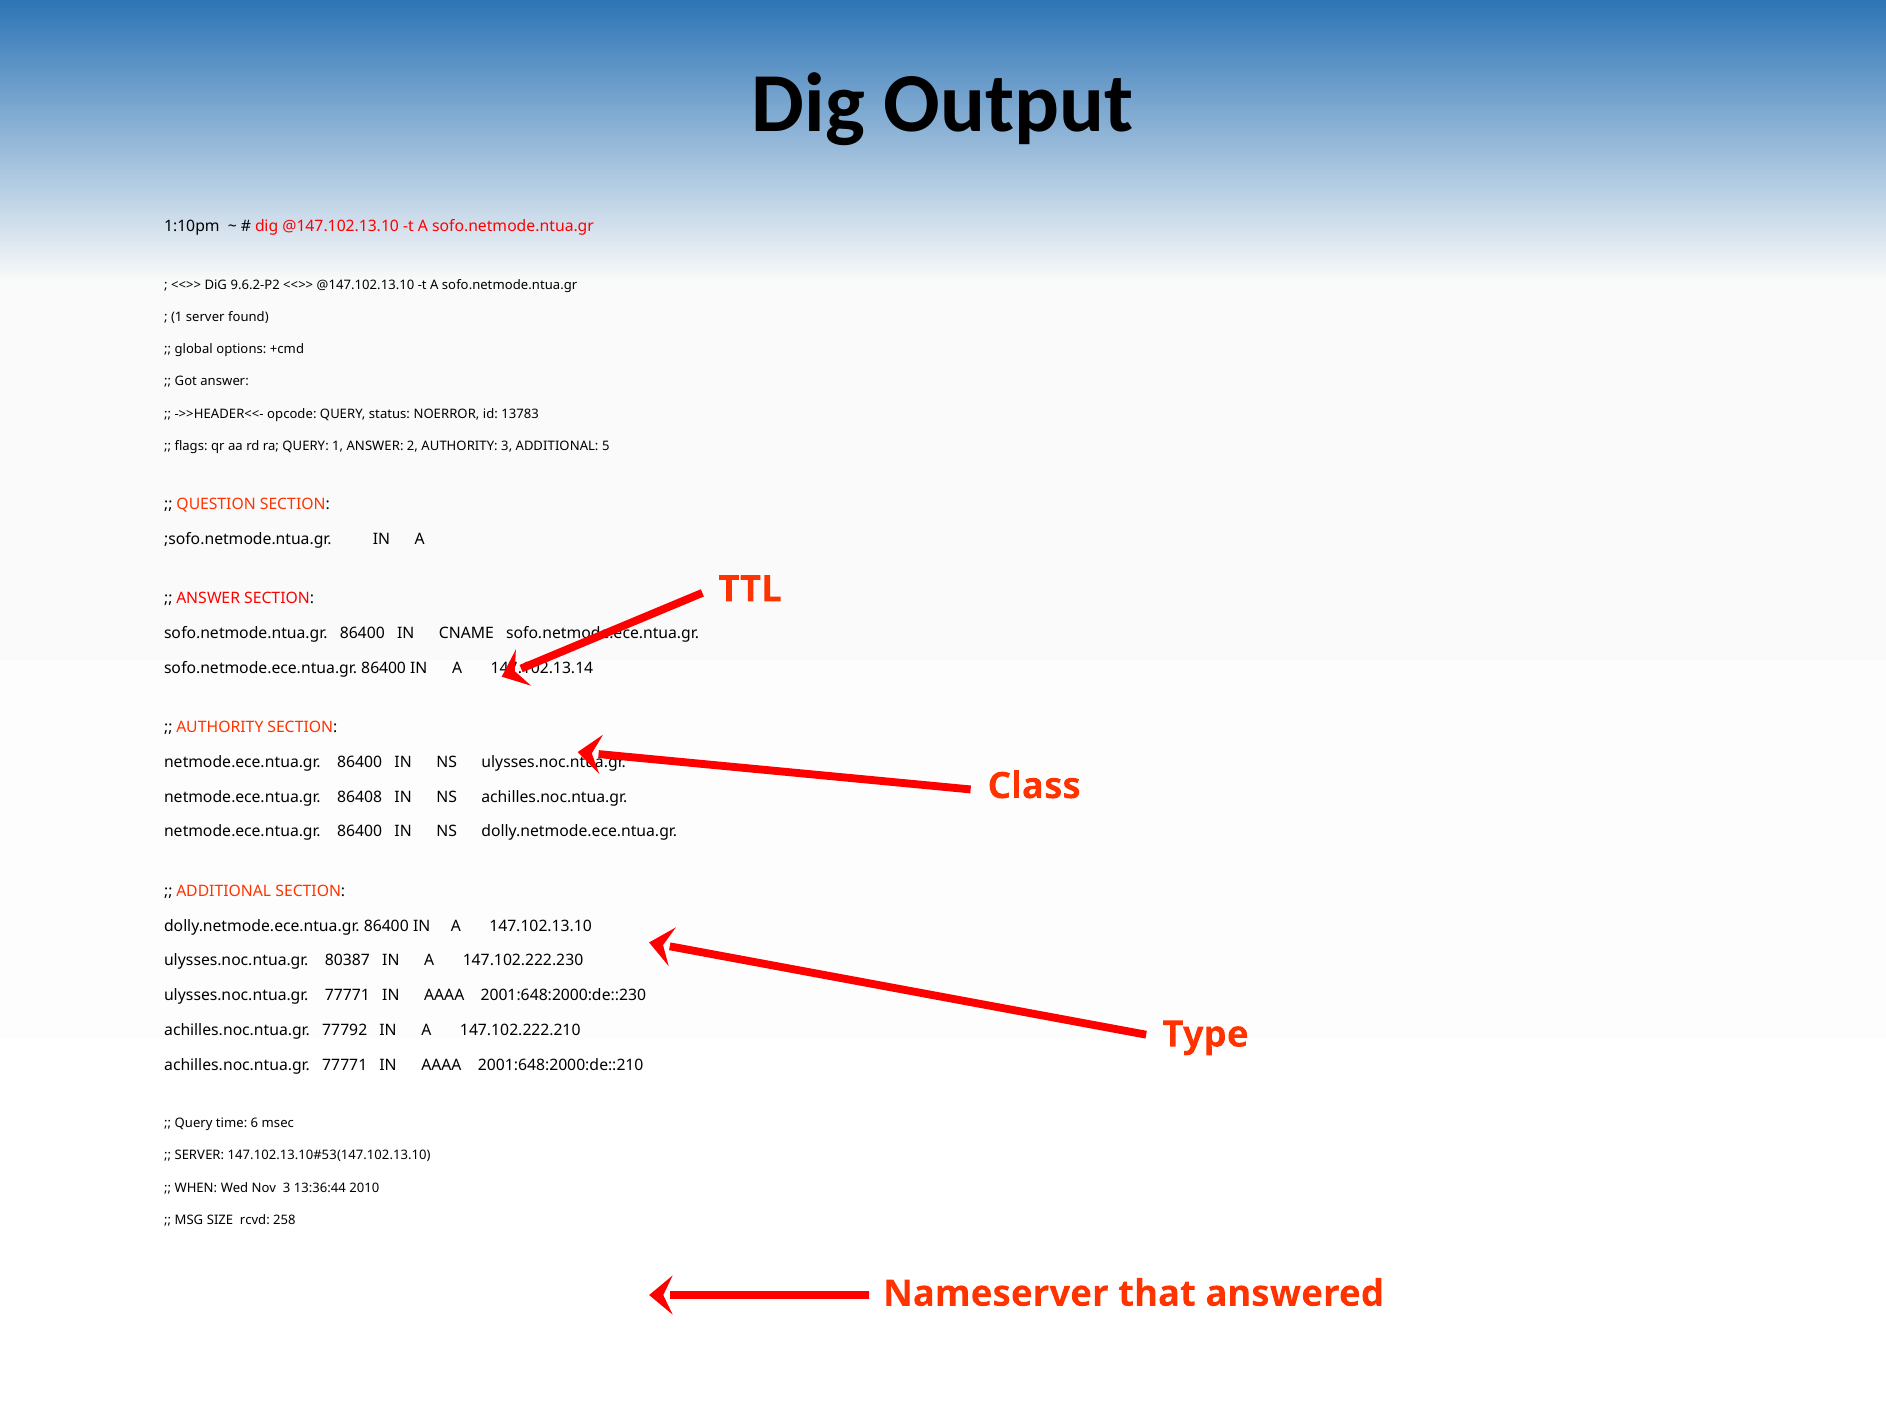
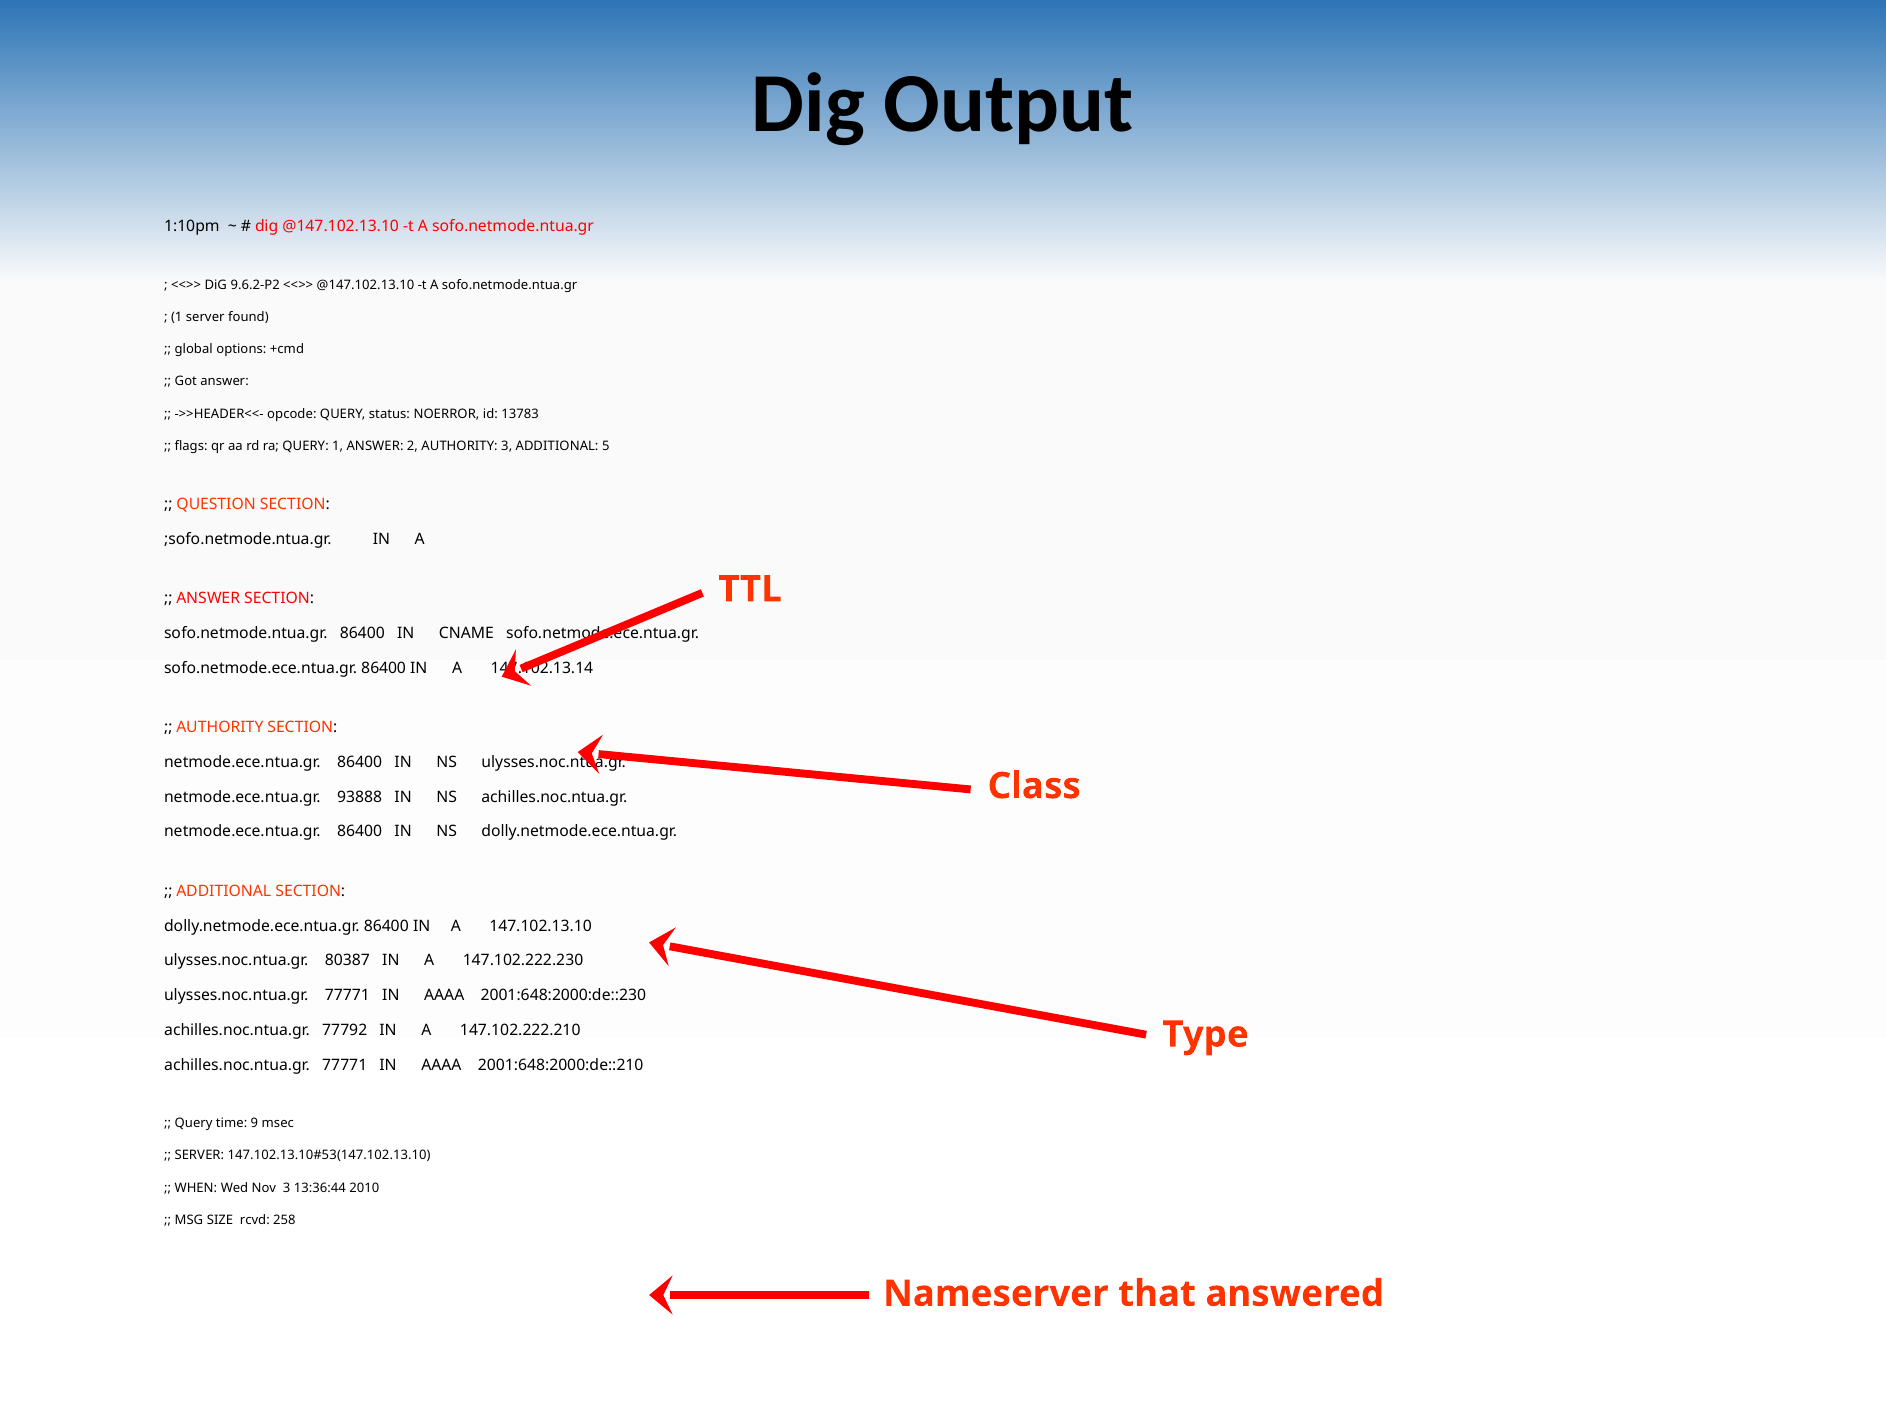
86408: 86408 -> 93888 (360, 797)
6: 6 -> 9 (254, 1123)
